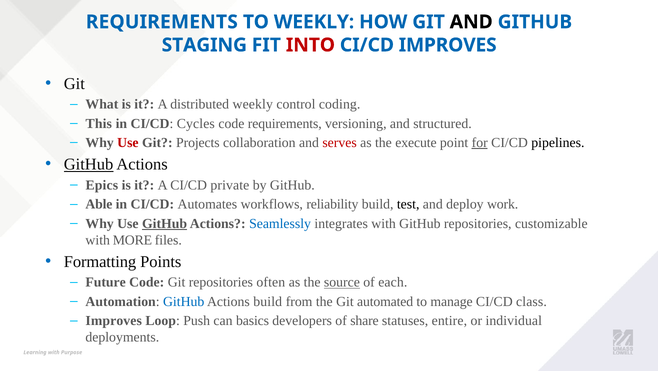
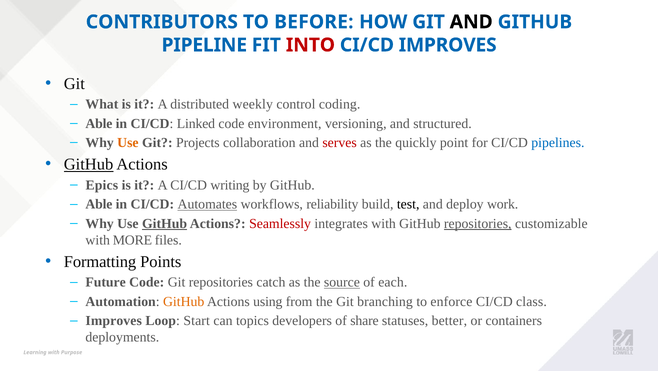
REQUIREMENTS: REQUIREMENTS -> CONTRIBUTORS (162, 22)
TO WEEKLY: WEEKLY -> BEFORE (314, 22)
STAGING: STAGING -> PIPELINE (204, 45)
This: This -> Able (99, 124)
Cycles: Cycles -> Linked (196, 124)
code requirements: requirements -> environment (285, 124)
Use colour: red -> orange (128, 143)
execute: execute -> quickly (416, 143)
for underline: present -> none (480, 143)
pipelines colour: black -> blue (558, 143)
private: private -> writing (230, 185)
Automates underline: none -> present (207, 204)
Seamlessly colour: blue -> red (280, 224)
repositories underline: none -> present (478, 224)
often: often -> catch (271, 282)
GitHub colour: blue -> orange (184, 302)
Actions build: build -> using (268, 302)
automated: automated -> branching (385, 302)
manage: manage -> enforce (451, 302)
Push: Push -> Start (197, 321)
basics: basics -> topics (252, 321)
entire: entire -> better (449, 321)
individual: individual -> containers (514, 321)
